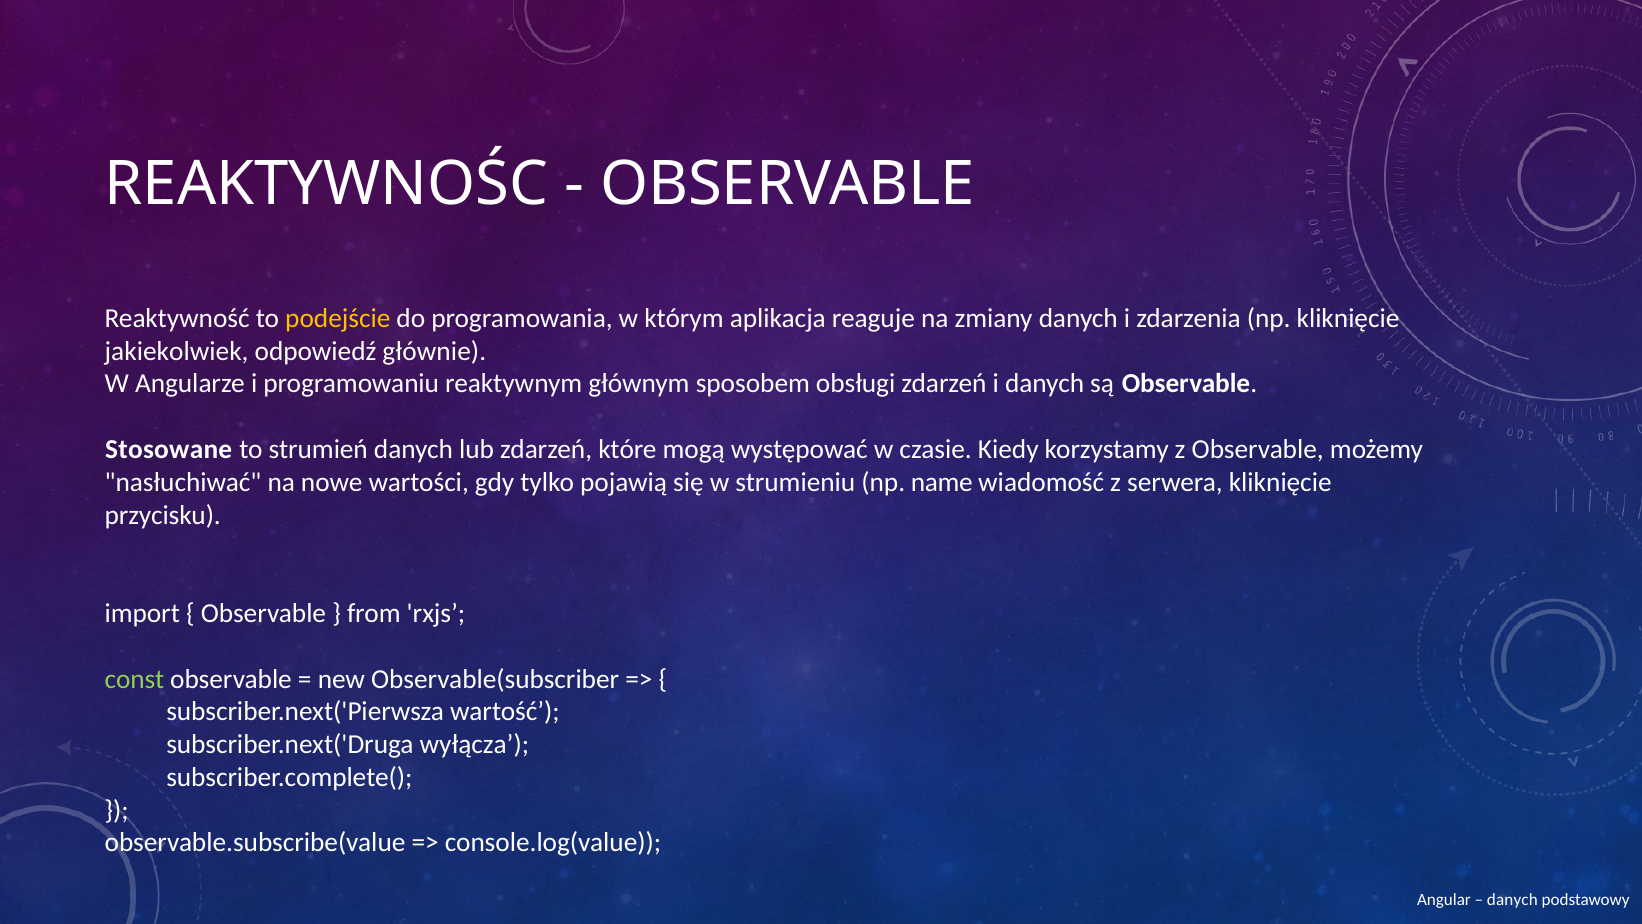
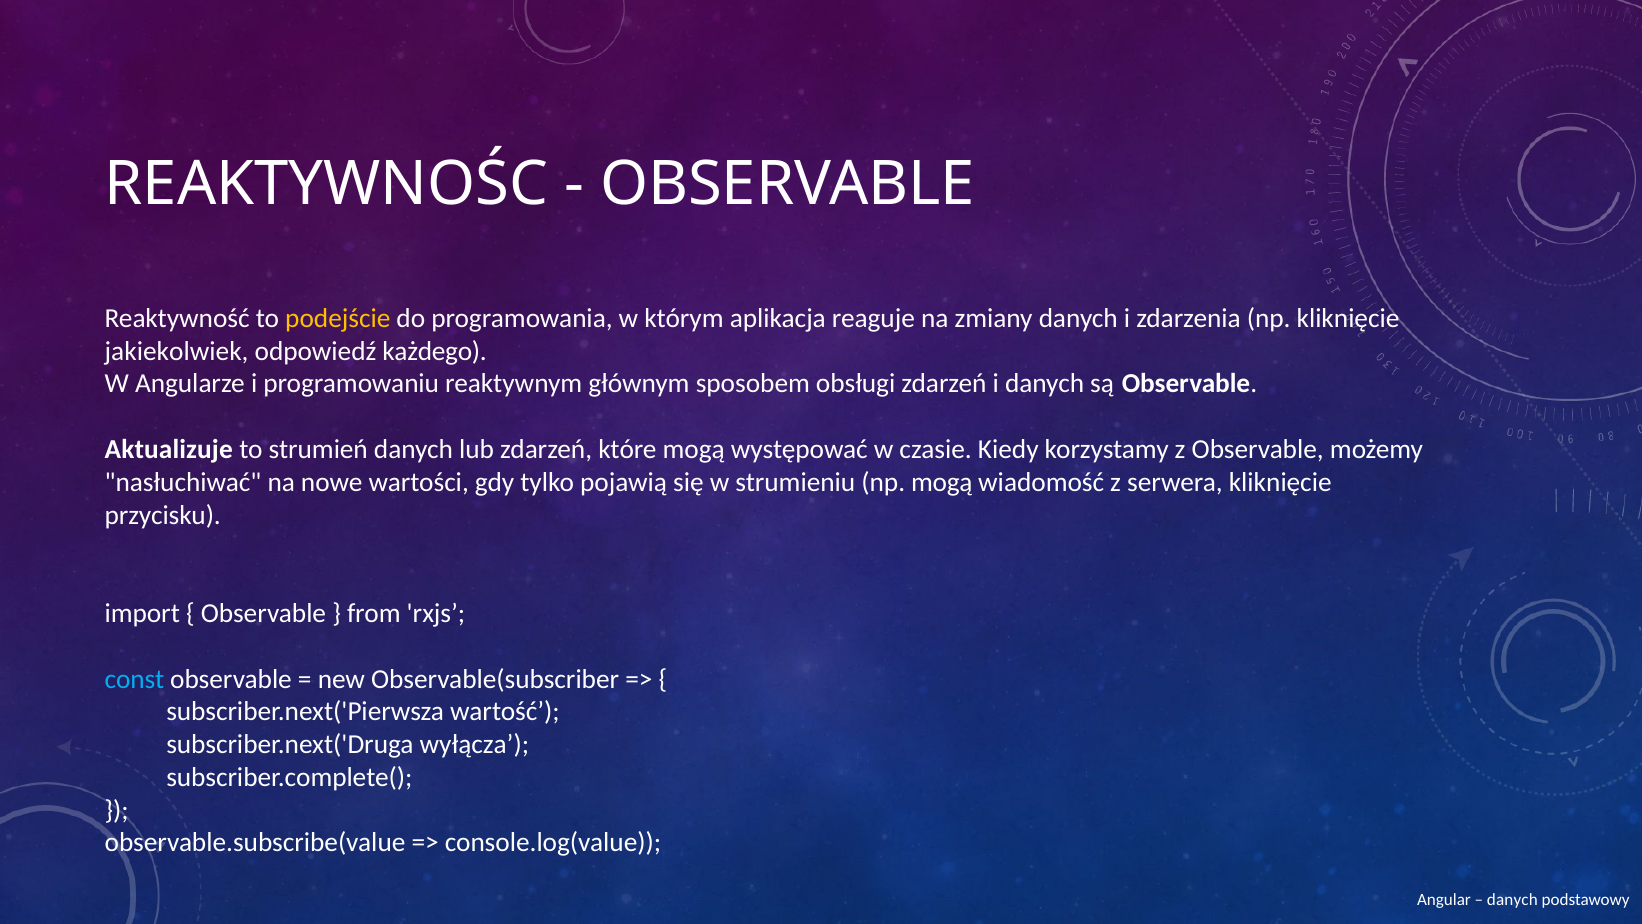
głównie: głównie -> każdego (435, 351)
Stosowane: Stosowane -> Aktualizuje (169, 449)
np name: name -> mogą (942, 482)
const colour: light green -> light blue (134, 679)
